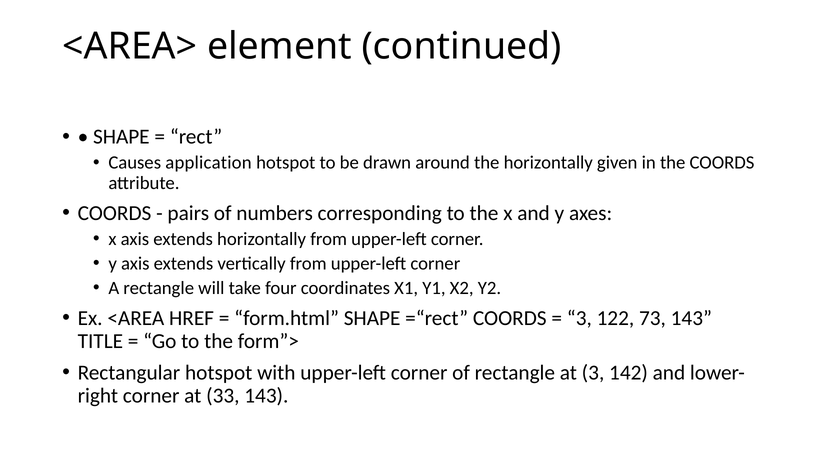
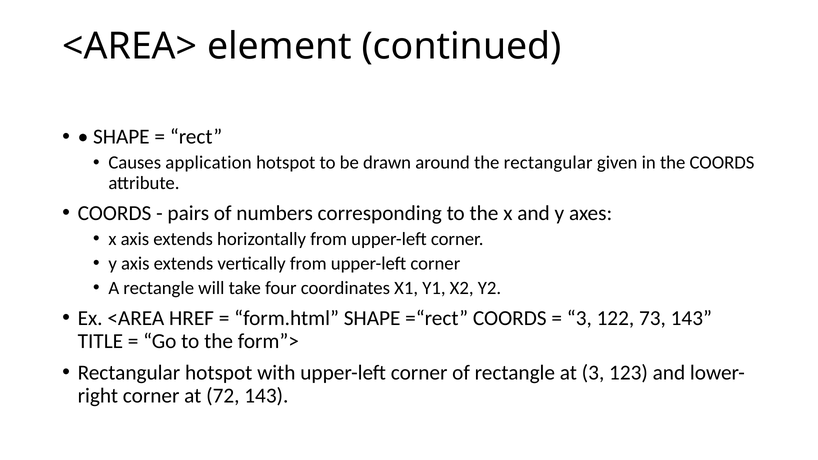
the horizontally: horizontally -> rectangular (548, 163)
142: 142 -> 123 (628, 373)
33: 33 -> 72 (223, 396)
